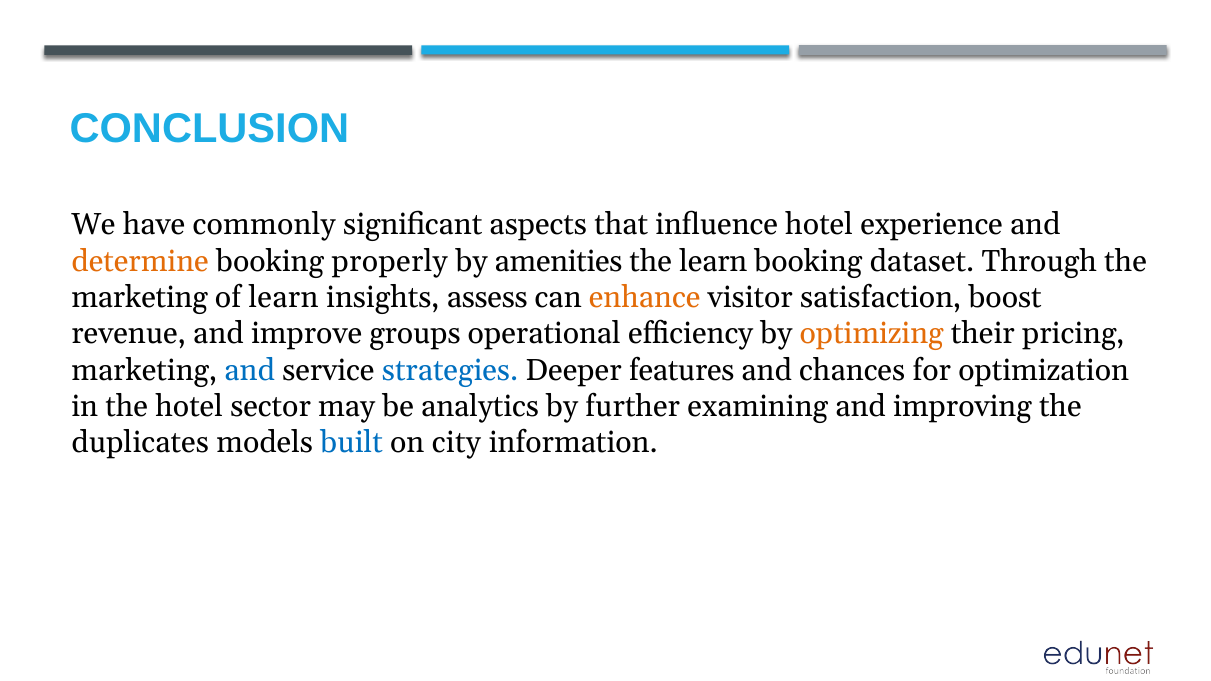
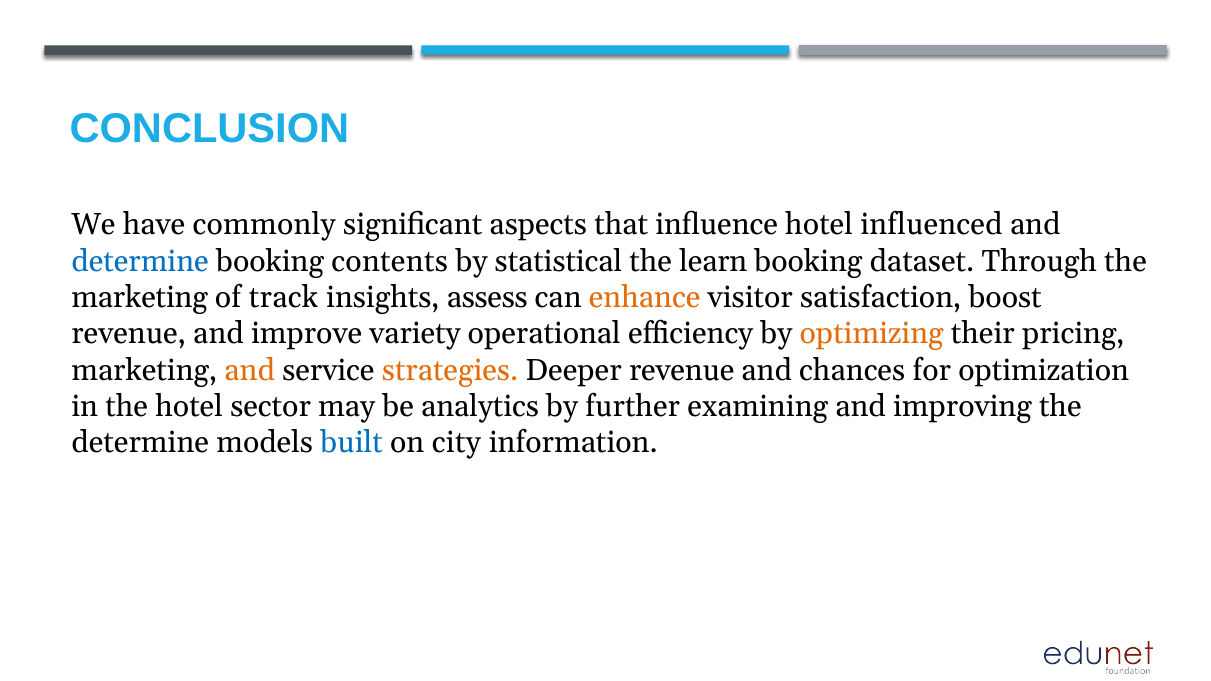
experience: experience -> influenced (931, 225)
determine colour: orange -> blue (140, 261)
properly: properly -> contents (390, 261)
amenities: amenities -> statistical (559, 261)
of learn: learn -> track (283, 297)
groups: groups -> variety (415, 334)
and colour: blue -> orange (250, 370)
strategies colour: blue -> orange (450, 370)
Deeper features: features -> revenue (682, 370)
duplicates: duplicates -> determine (140, 443)
